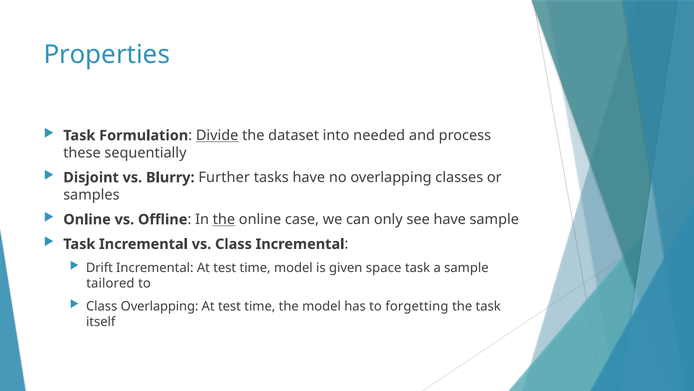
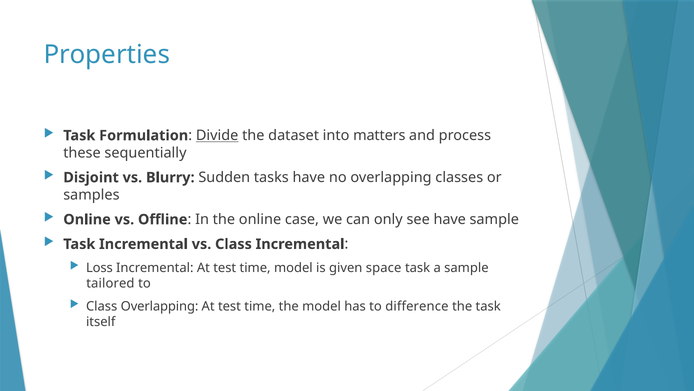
needed: needed -> matters (379, 135)
Further: Further -> Sudden (224, 177)
the underline: present -> none (224, 219)
Drift: Drift -> Loss (99, 267)
forgetting: forgetting -> difference (417, 306)
